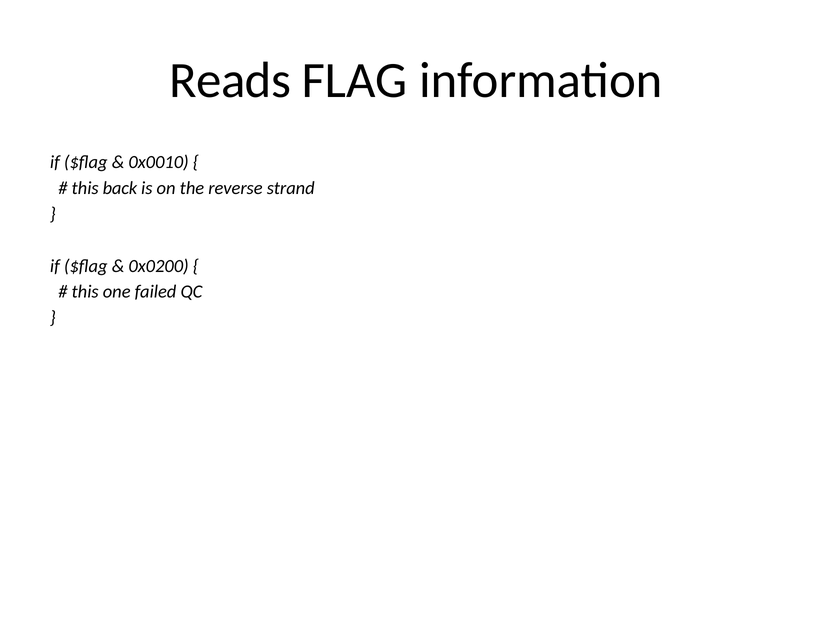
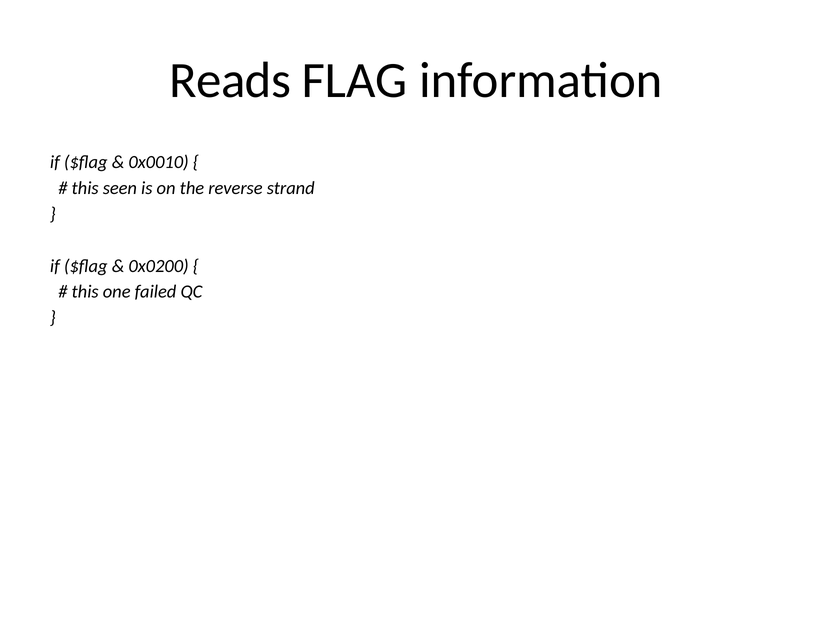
back: back -> seen (120, 188)
